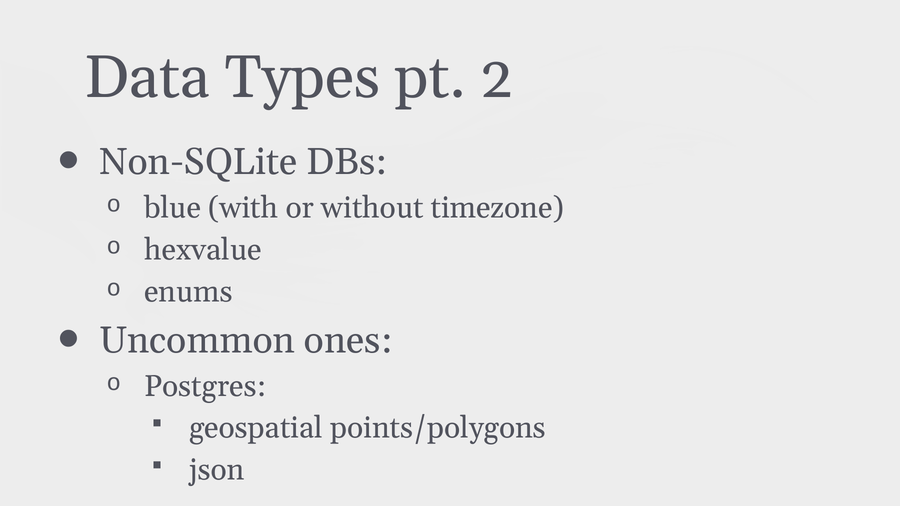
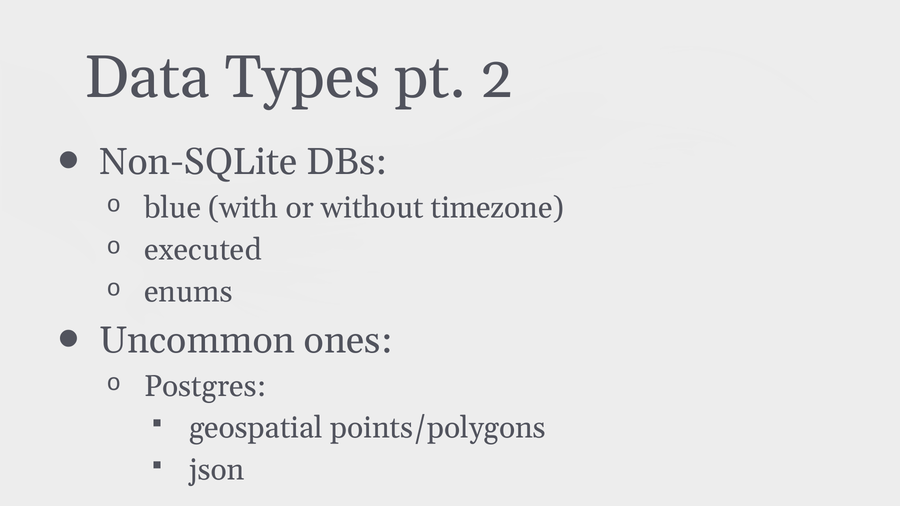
hexvalue: hexvalue -> executed (203, 250)
